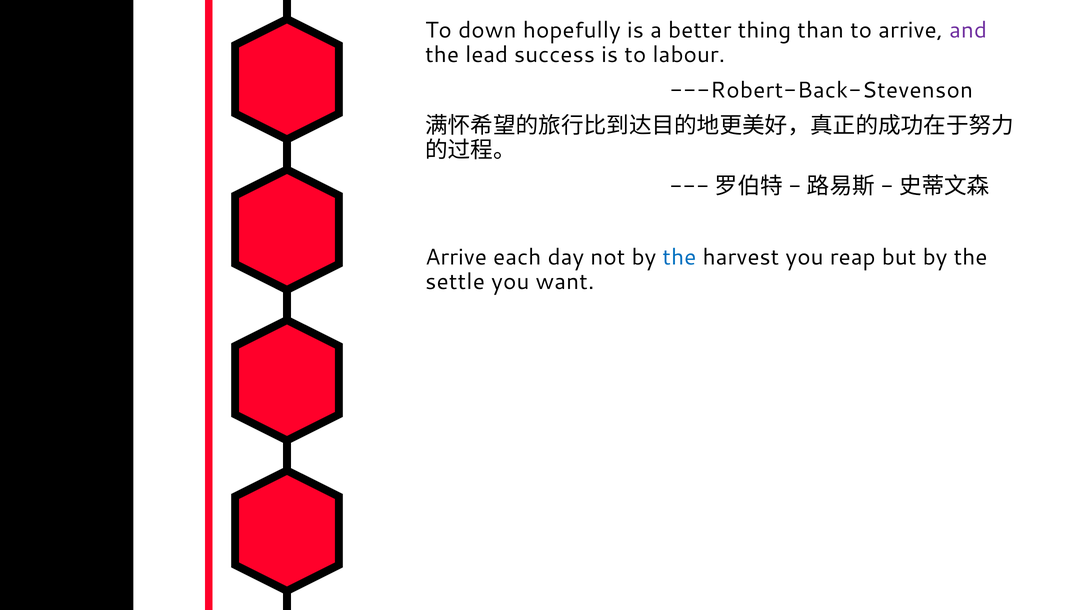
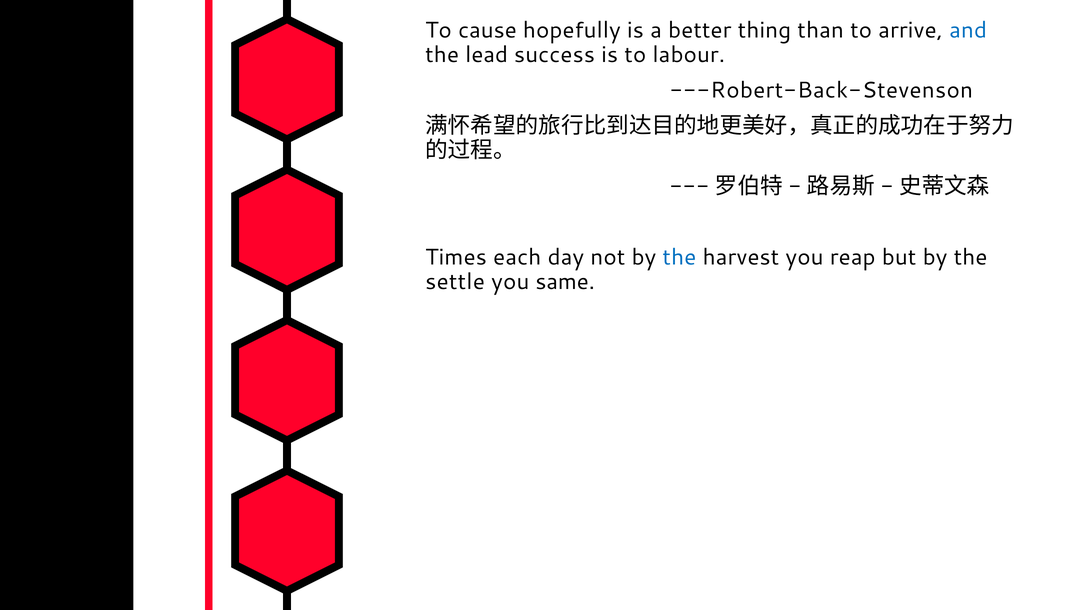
down: down -> cause (487, 30)
and colour: purple -> blue (968, 30)
Arrive: Arrive -> Times (456, 258)
want: want -> same (565, 282)
